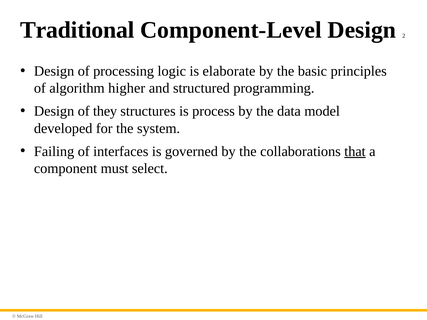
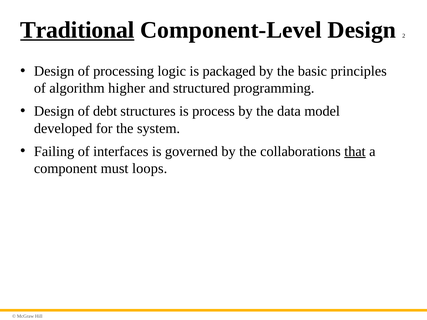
Traditional underline: none -> present (77, 30)
elaborate: elaborate -> packaged (229, 71)
they: they -> debt (105, 111)
select: select -> loops (150, 169)
